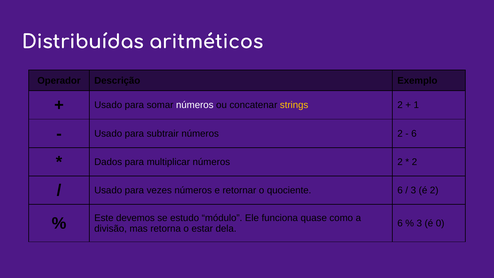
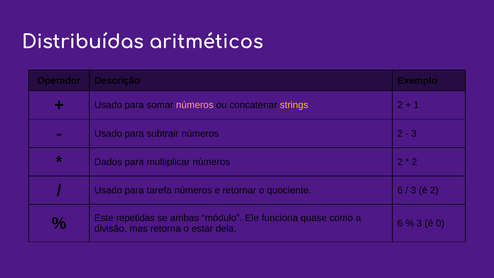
números colour: white -> pink (195, 105)
6: 6 -> 3 (414, 133)
vezes: vezes -> tarefa (159, 190)
devemos: devemos -> repetidas (135, 218)
estudo: estudo -> ambas (185, 218)
